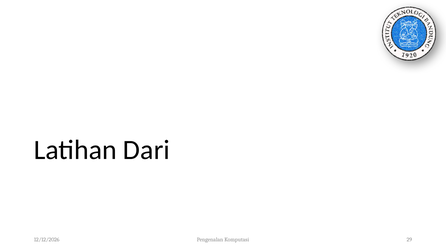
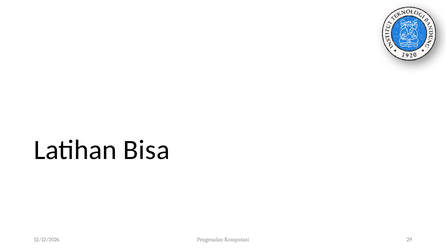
Dari: Dari -> Bisa (146, 150)
